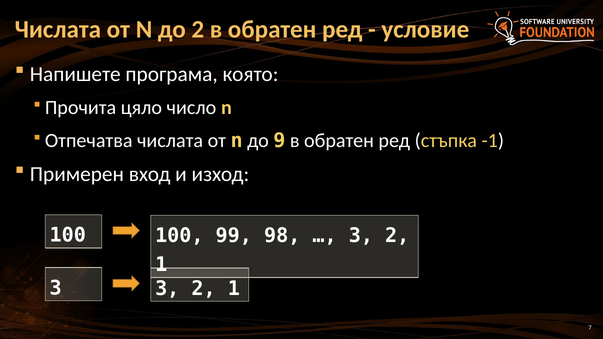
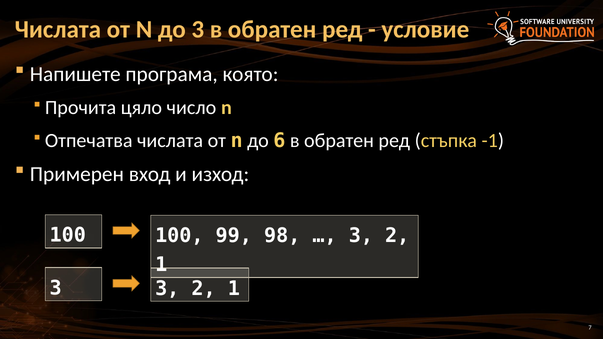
до 2: 2 -> 3 (198, 29)
9: 9 -> 6 (279, 141)
